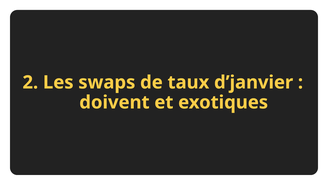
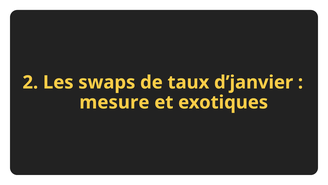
doivent: doivent -> mesure (114, 102)
